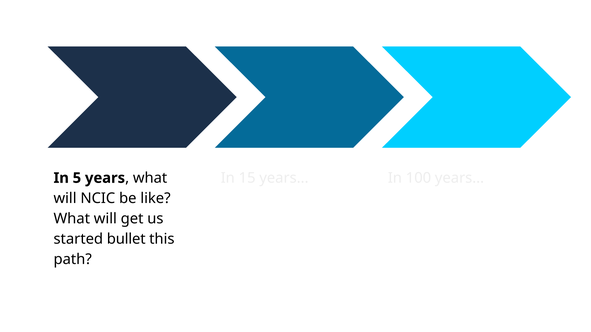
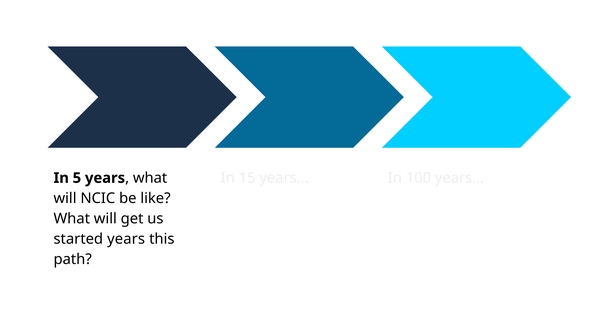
started bullet: bullet -> years (126, 239)
